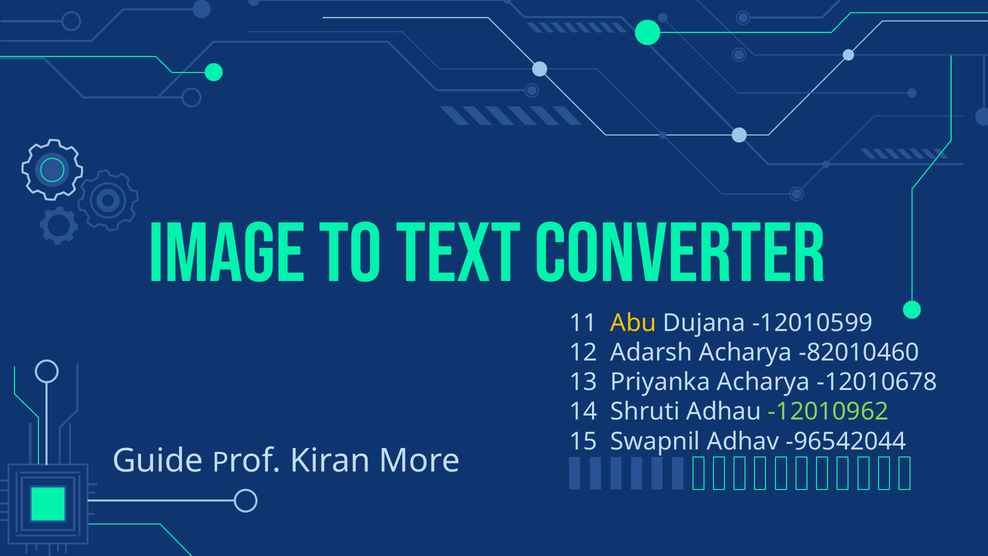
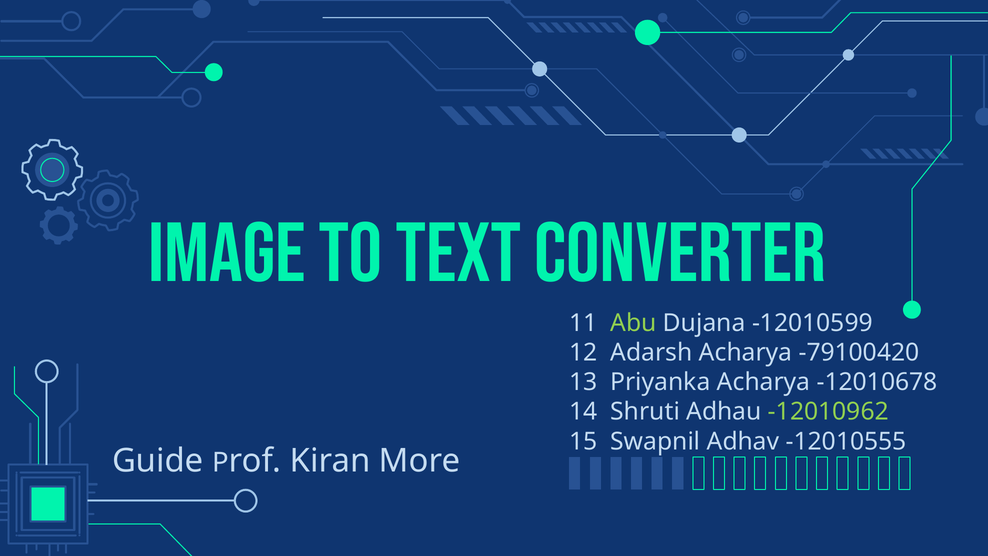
Abu colour: yellow -> light green (633, 323)
-82010460: -82010460 -> -79100420 (859, 352)
-96542044: -96542044 -> -12010555 (846, 441)
